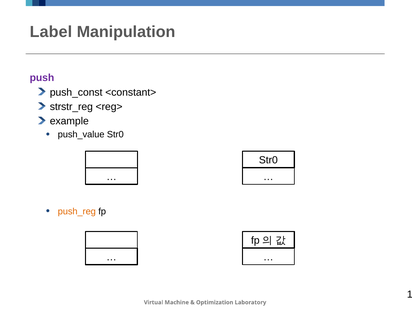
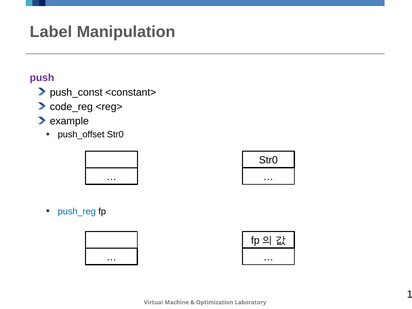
strstr_reg: strstr_reg -> code_reg (71, 107)
push_value: push_value -> push_offset (81, 135)
push_reg colour: orange -> blue (77, 211)
